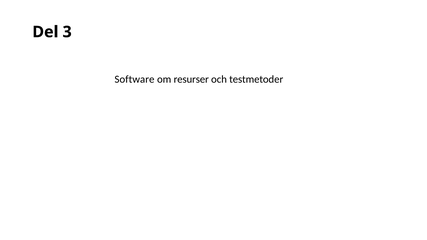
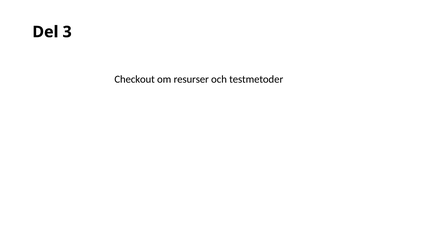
Software: Software -> Checkout (135, 79)
